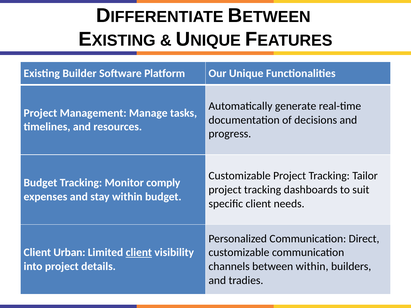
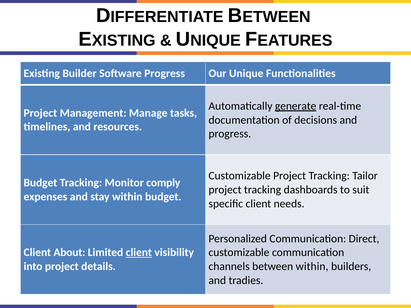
Software Platform: Platform -> Progress (165, 73)
generate underline: none -> present (296, 106)
Urban: Urban -> About (69, 253)
